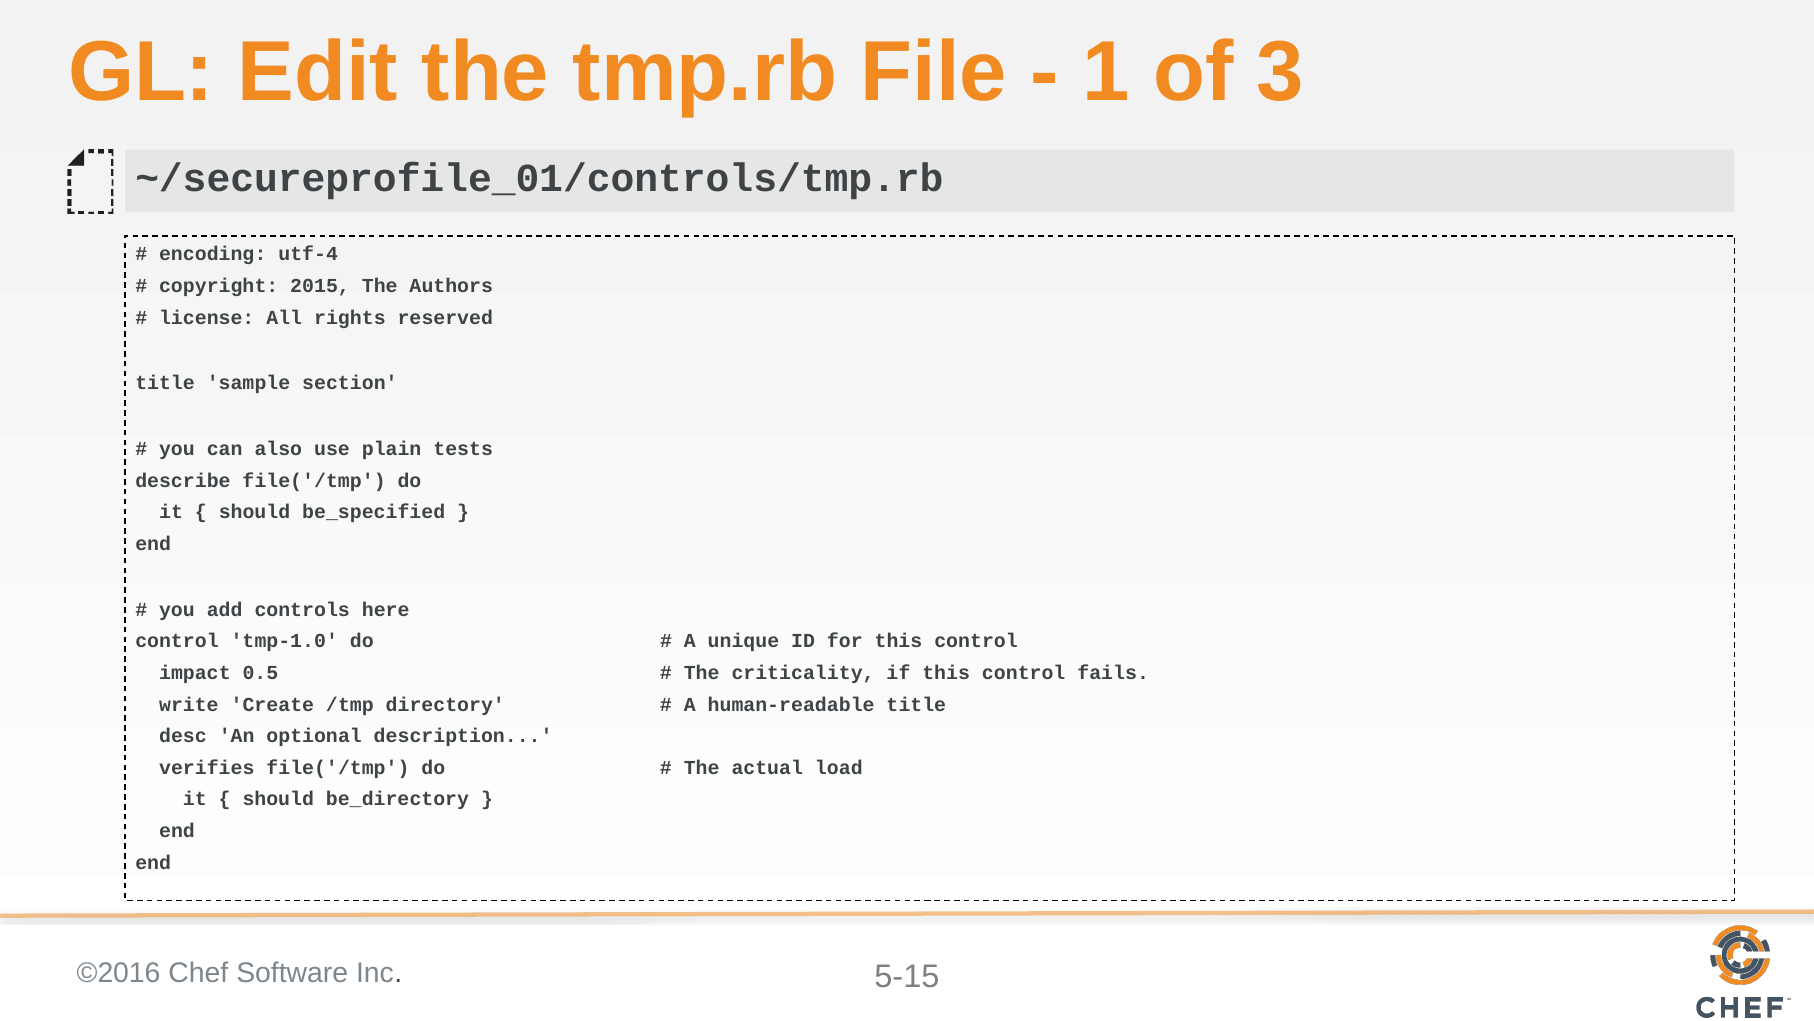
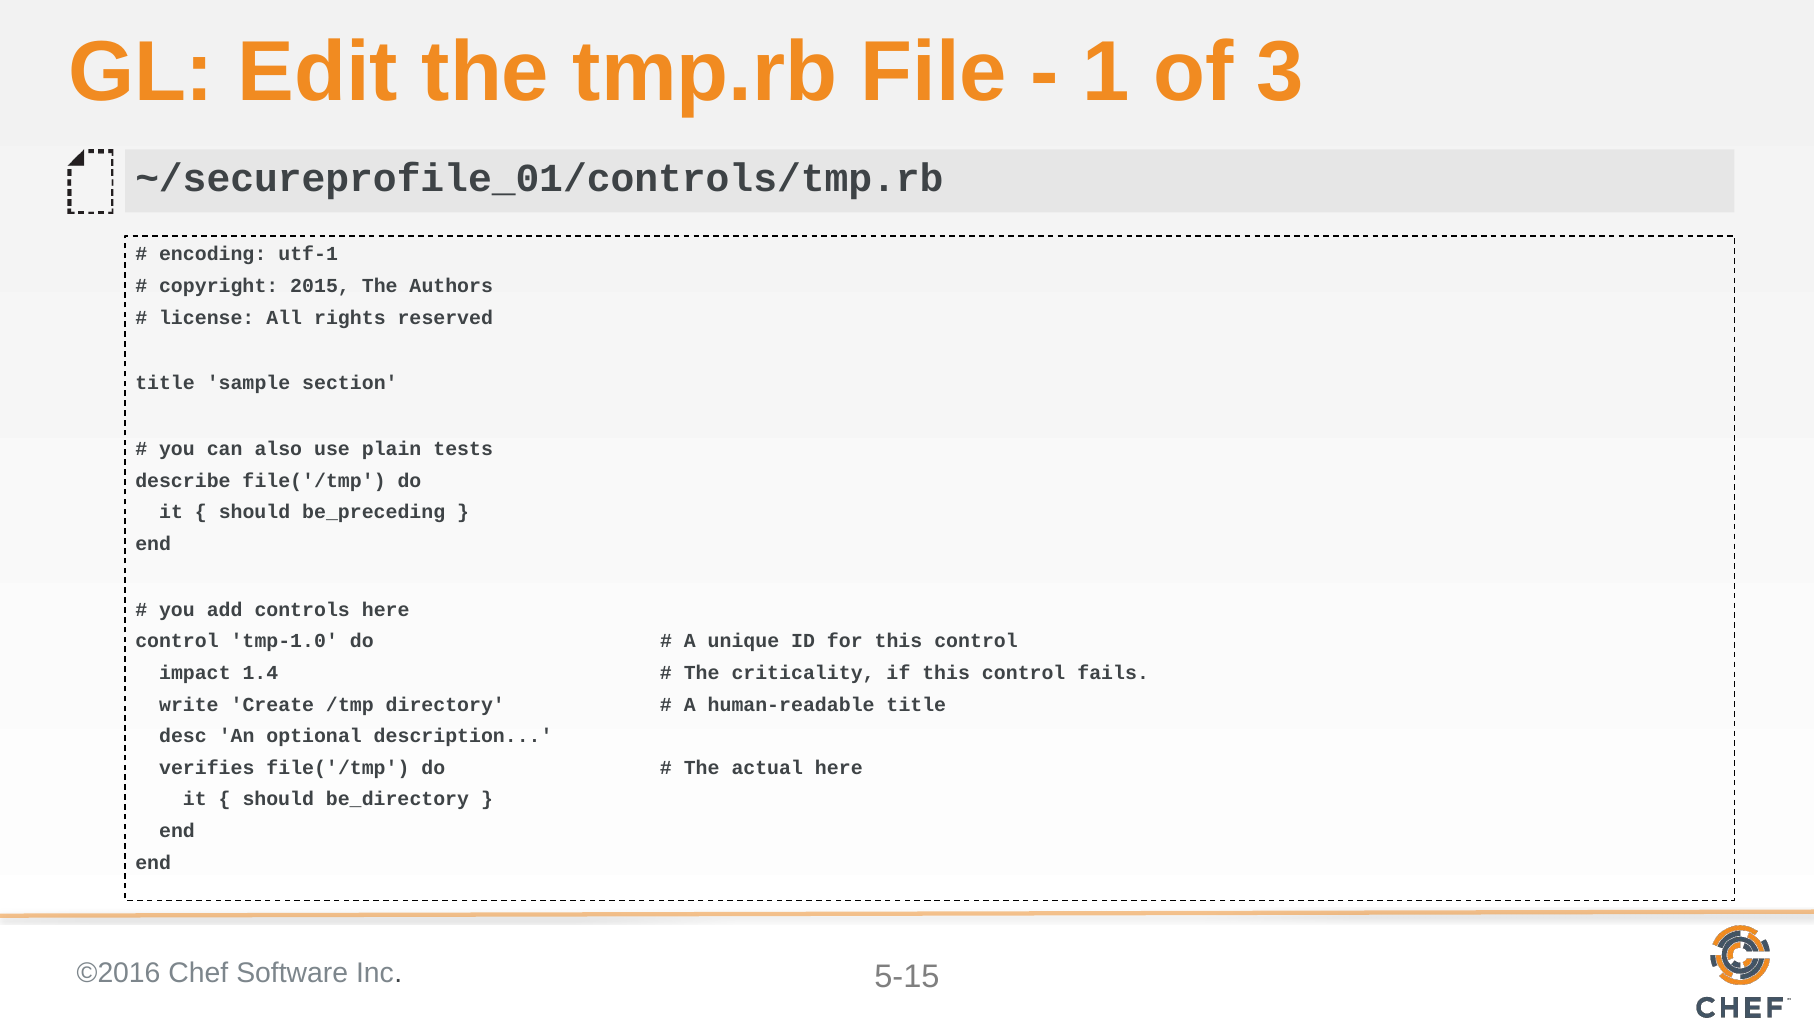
utf-4: utf-4 -> utf-1 (308, 254)
be_specified: be_specified -> be_preceding (374, 512)
0.5: 0.5 -> 1.4 (260, 672)
actual load: load -> here (839, 767)
